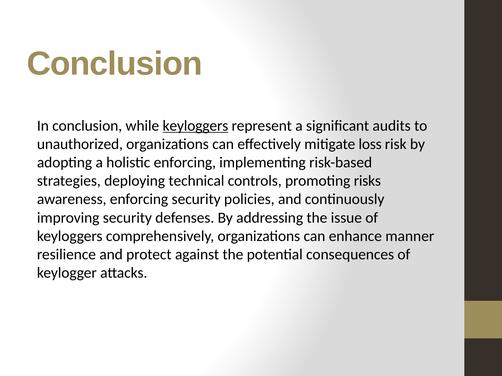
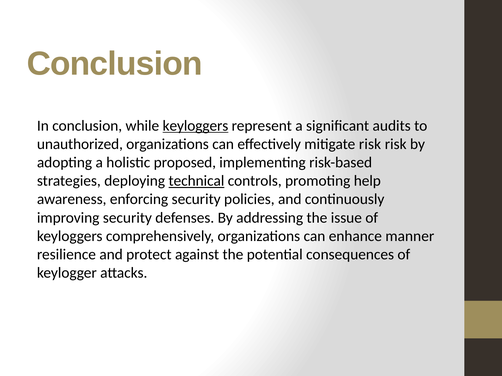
mitigate loss: loss -> risk (370, 144)
holistic enforcing: enforcing -> proposed (185, 163)
technical underline: none -> present (196, 181)
risks: risks -> help (367, 181)
